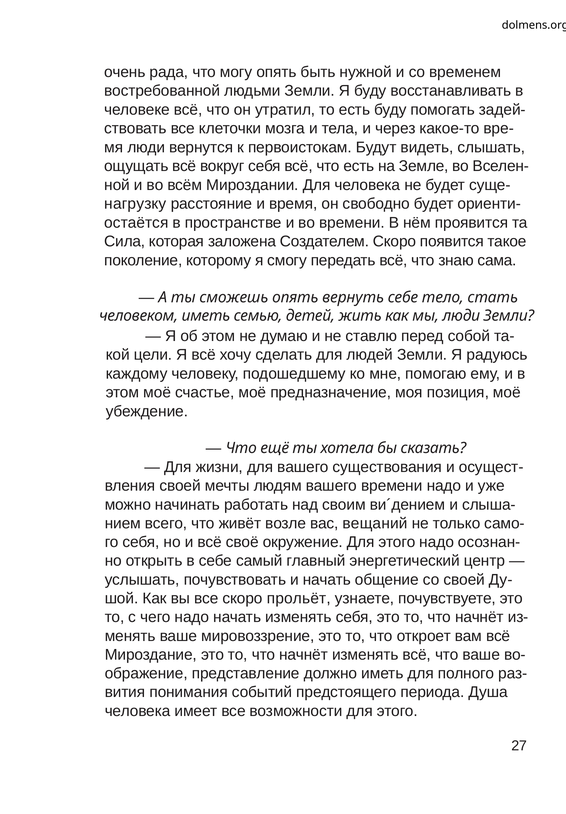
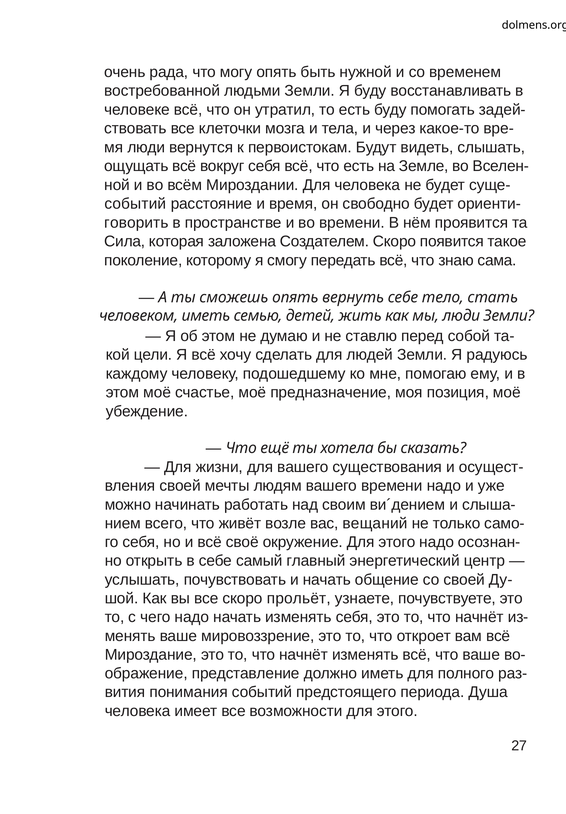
нагрузку: нагрузку -> событий (135, 204)
остаётся: остаётся -> говорить (136, 223)
